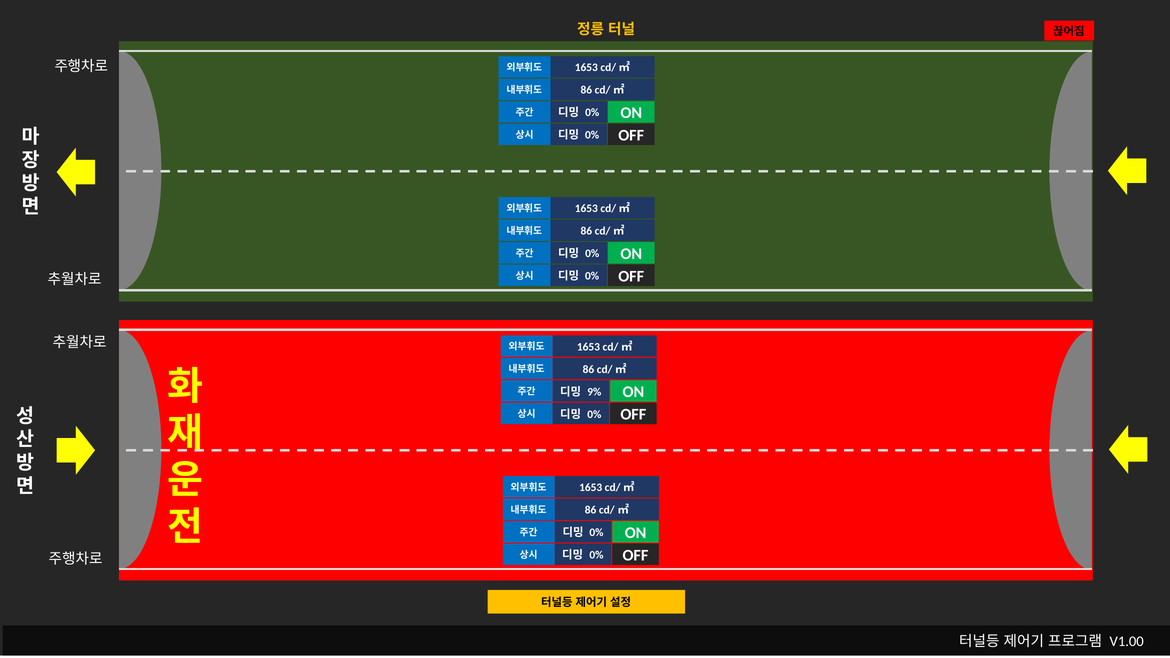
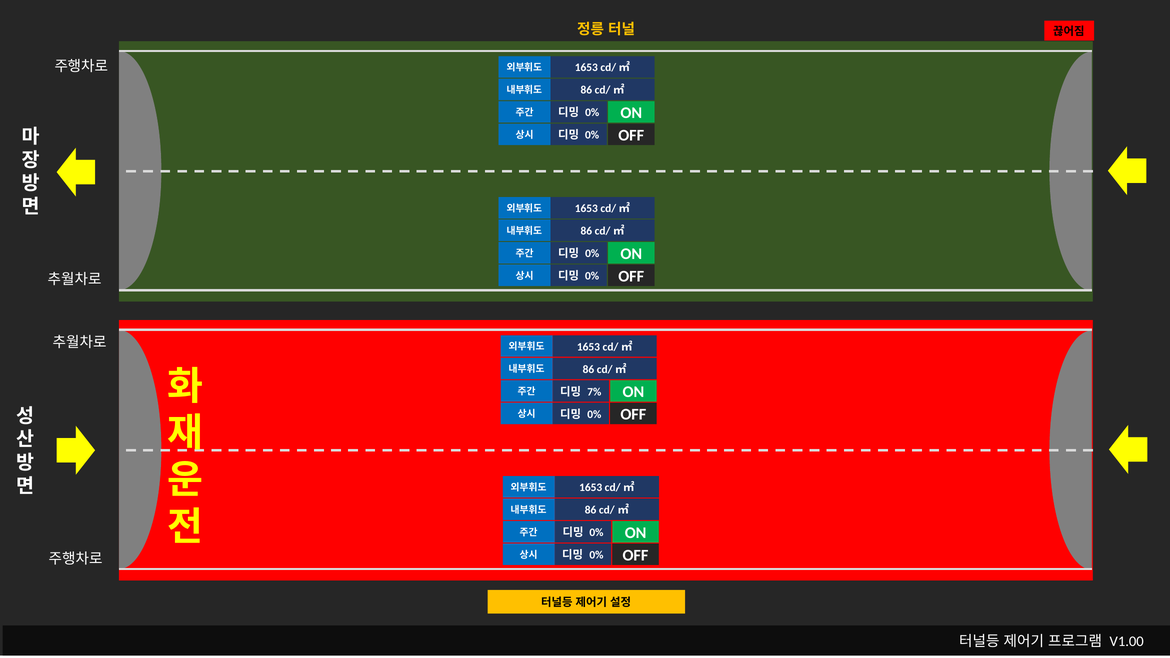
9%: 9% -> 7% (594, 392)
